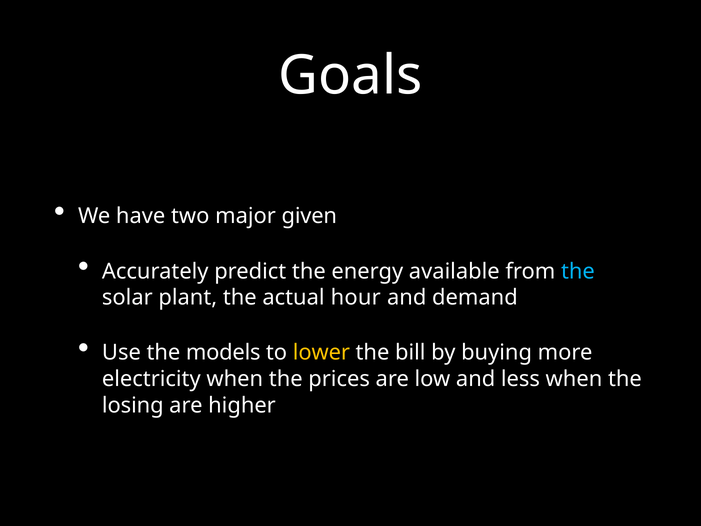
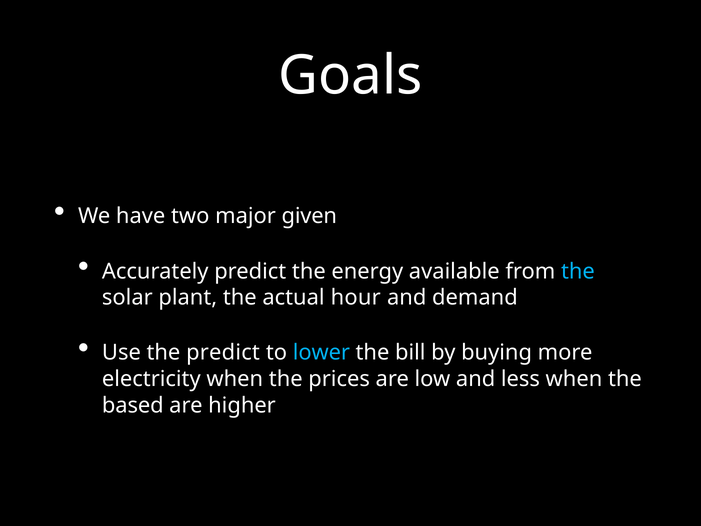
the models: models -> predict (223, 353)
lower colour: yellow -> light blue (321, 353)
losing: losing -> based (133, 405)
